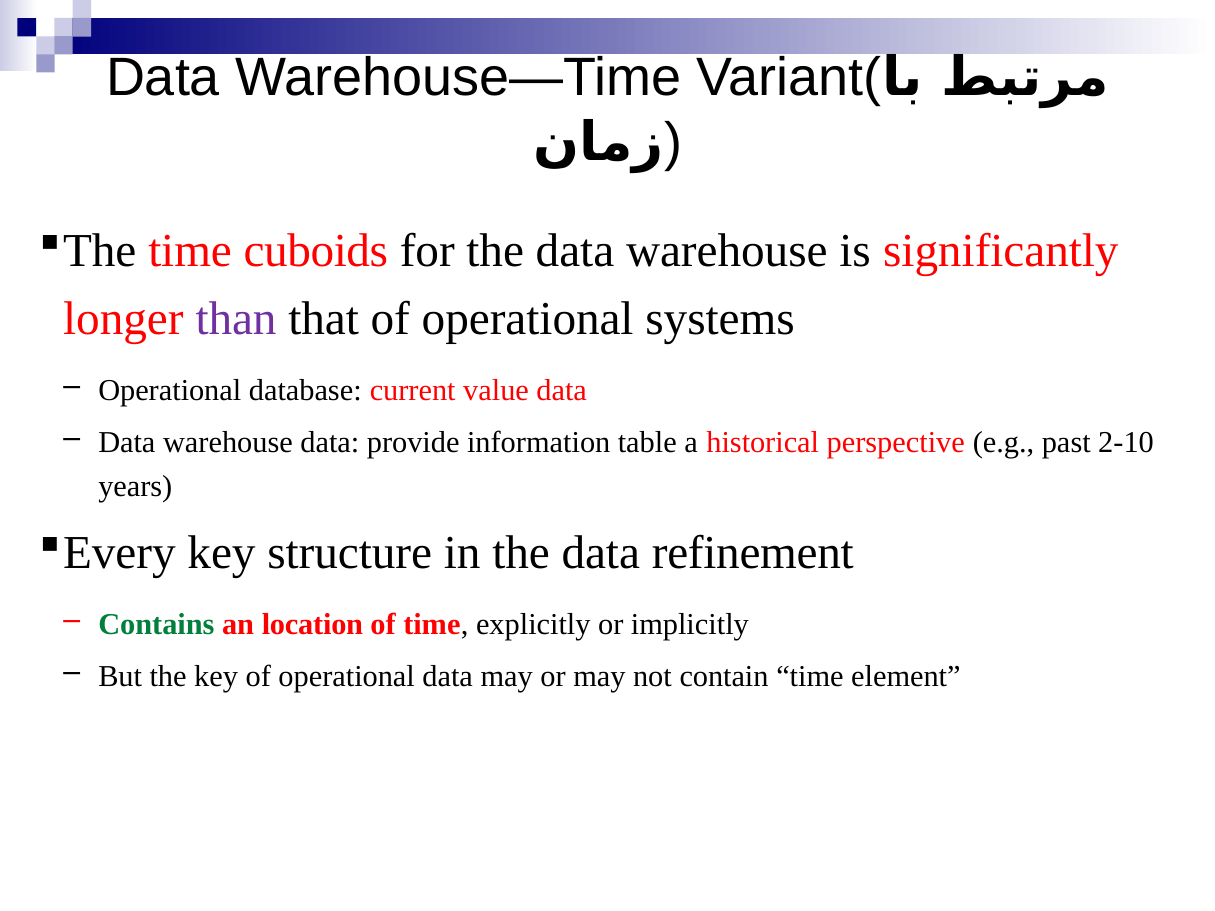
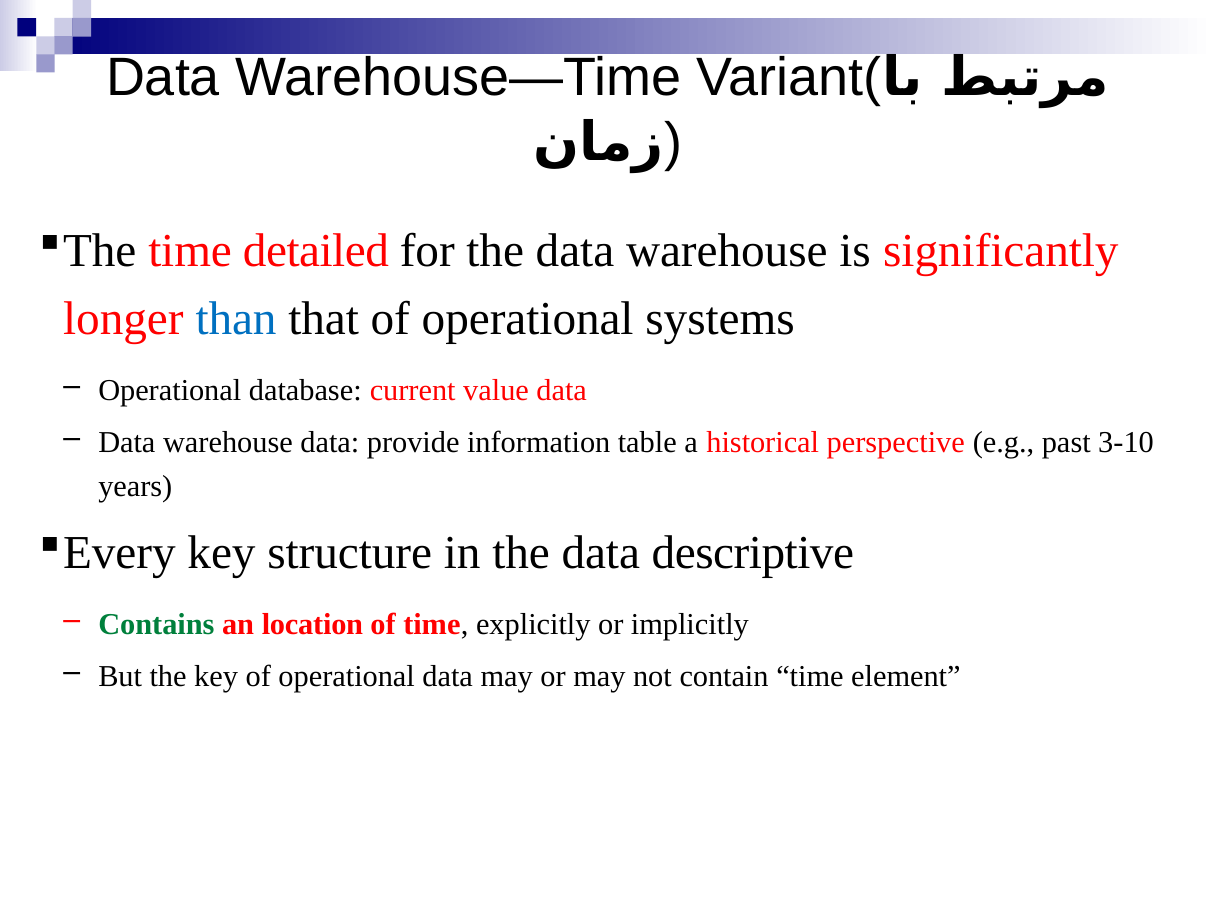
cuboids: cuboids -> detailed (316, 251)
than colour: purple -> blue (236, 319)
2-10: 2-10 -> 3-10 (1126, 443)
refinement: refinement -> descriptive (753, 553)
